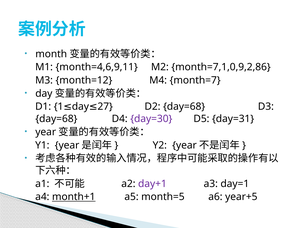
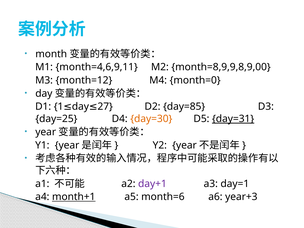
month=7,1,0,9,2,86: month=7,1,0,9,2,86 -> month=8,9,9,8,9,00 (221, 67)
month=7: month=7 -> month=0 (195, 80)
D2 day=68: day=68 -> day=85 (184, 107)
day=68: day=68 -> day=25 (56, 119)
day=30 colour: purple -> orange (151, 119)
day=31 underline: none -> present (233, 119)
month=5: month=5 -> month=6 (163, 197)
year+5: year+5 -> year+3 (241, 197)
